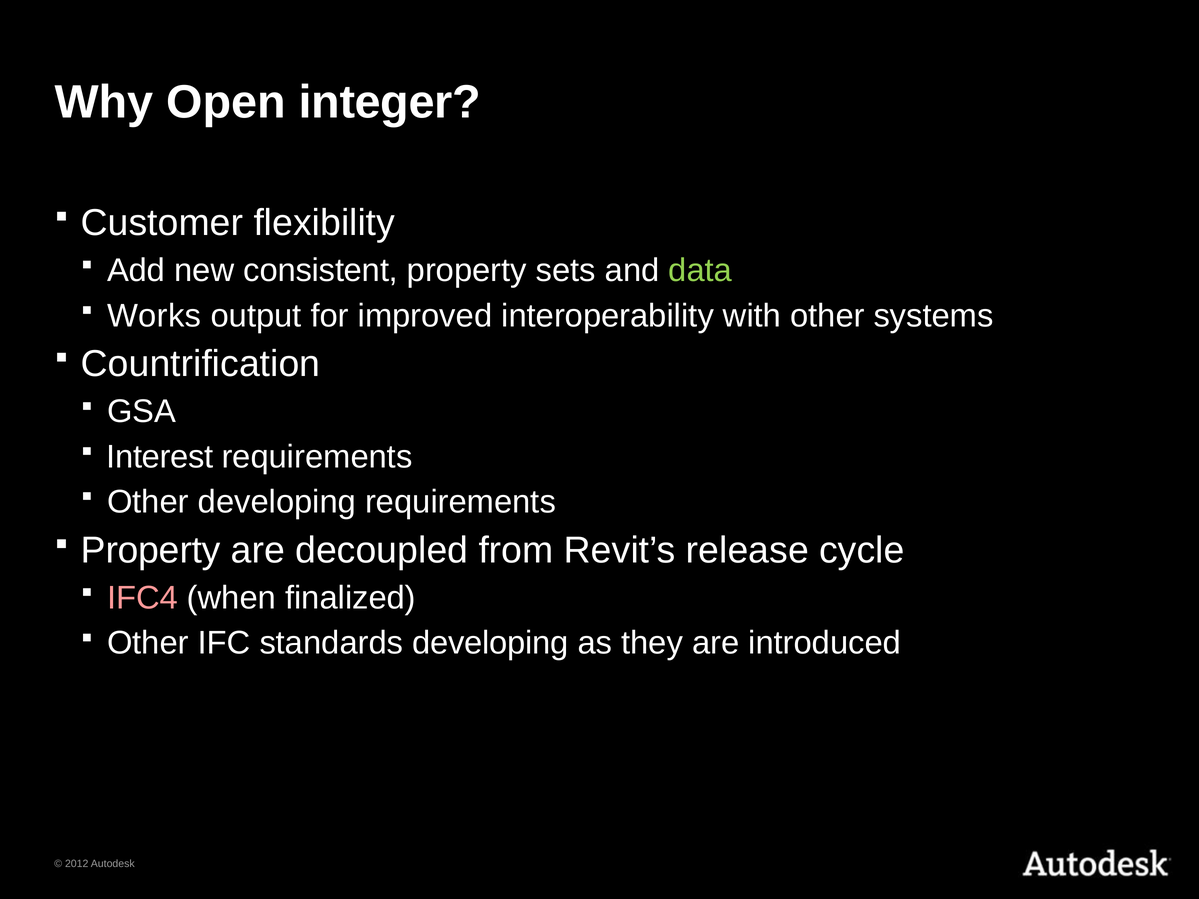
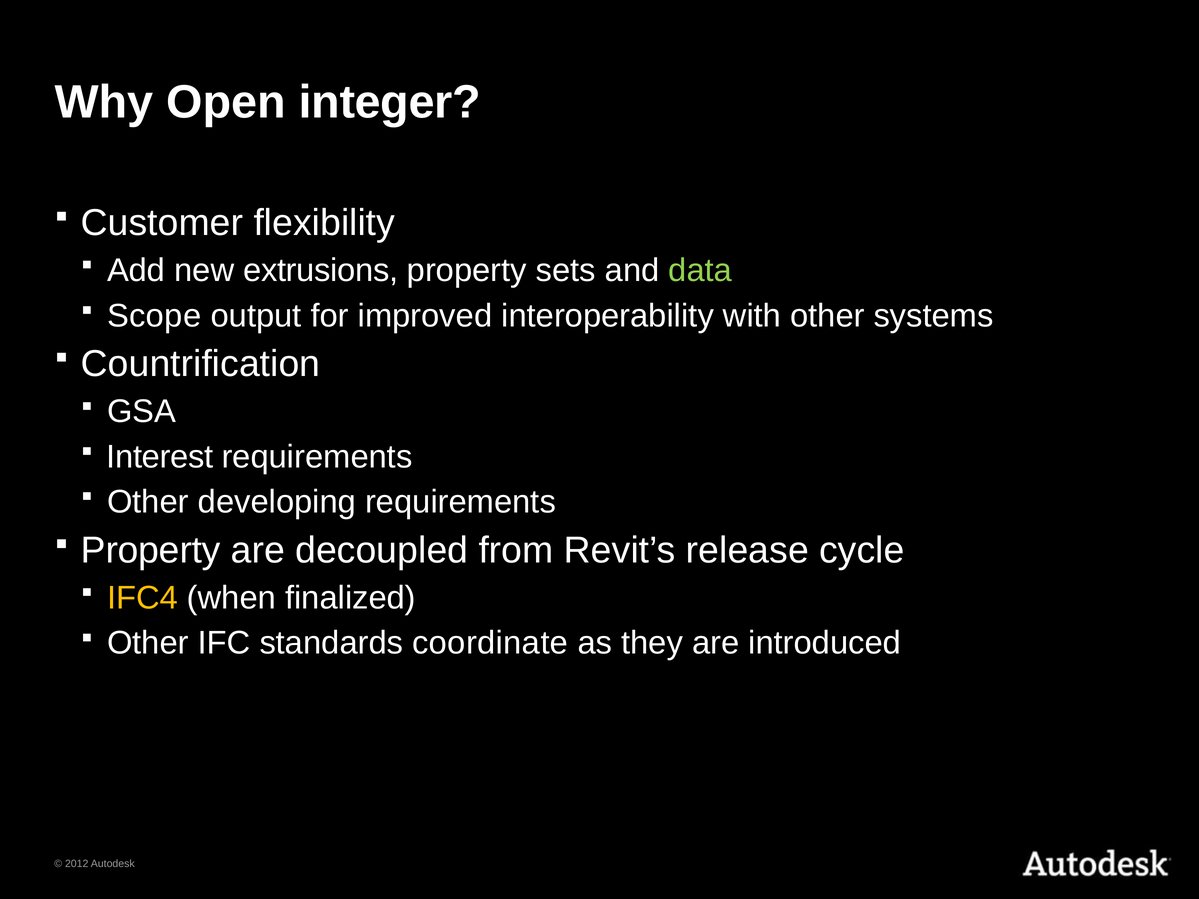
consistent: consistent -> extrusions (321, 271)
Works: Works -> Scope (154, 316)
IFC4 colour: pink -> yellow (143, 598)
standards developing: developing -> coordinate (490, 643)
